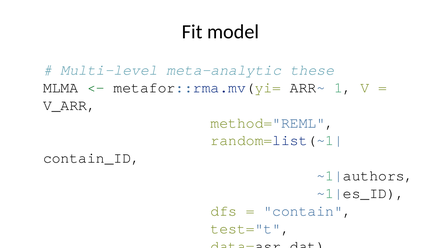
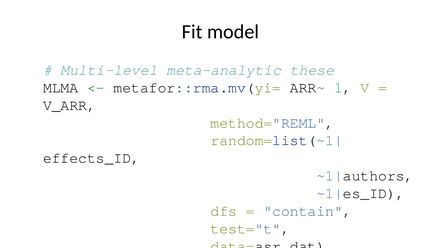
contain_ID: contain_ID -> effects_ID (92, 158)
